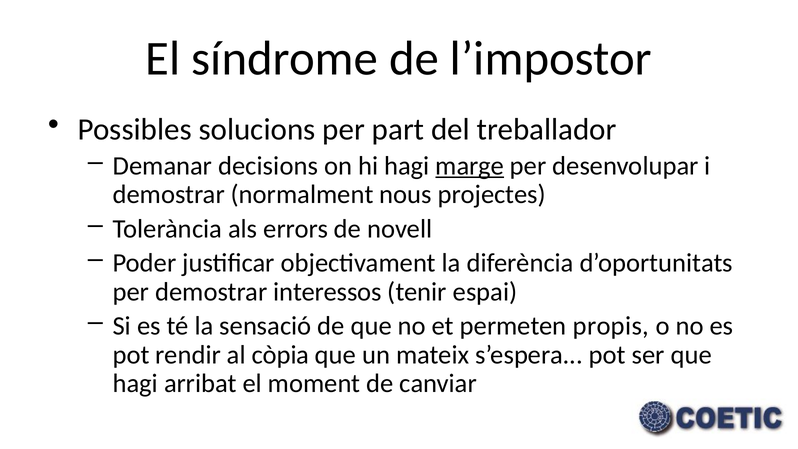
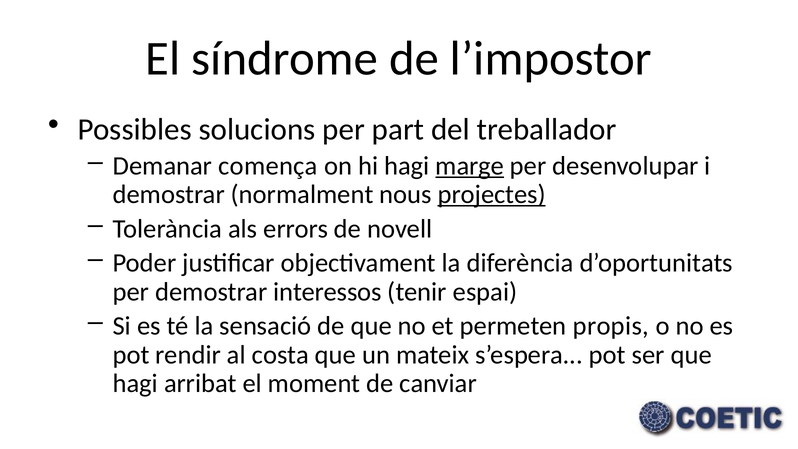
decisions: decisions -> comença (268, 166)
projectes underline: none -> present (492, 194)
còpia: còpia -> costa (280, 355)
